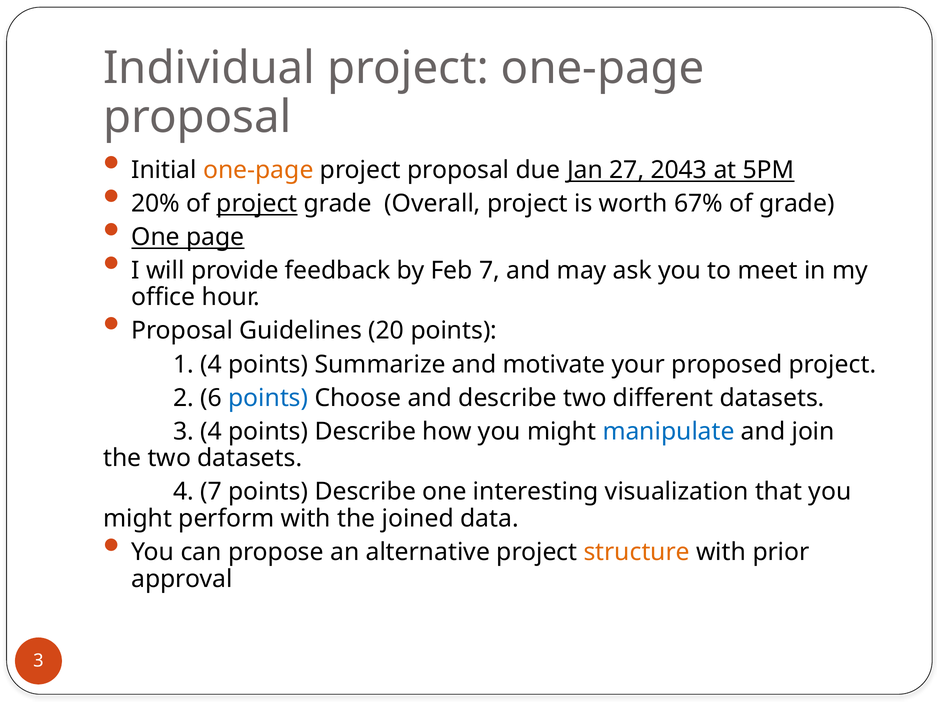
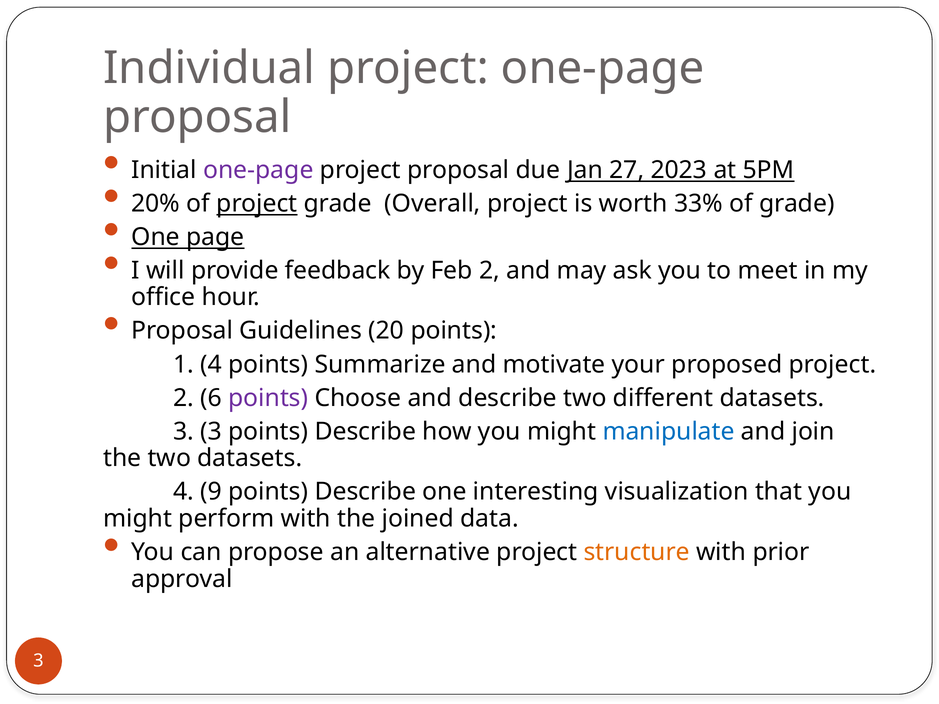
one-page colour: orange -> purple (258, 170)
2043: 2043 -> 2023 (679, 170)
67%: 67% -> 33% (699, 203)
Feb 7: 7 -> 2 (489, 271)
points colour: blue -> purple (268, 398)
3 4: 4 -> 3 (211, 432)
4 7: 7 -> 9 (211, 492)
